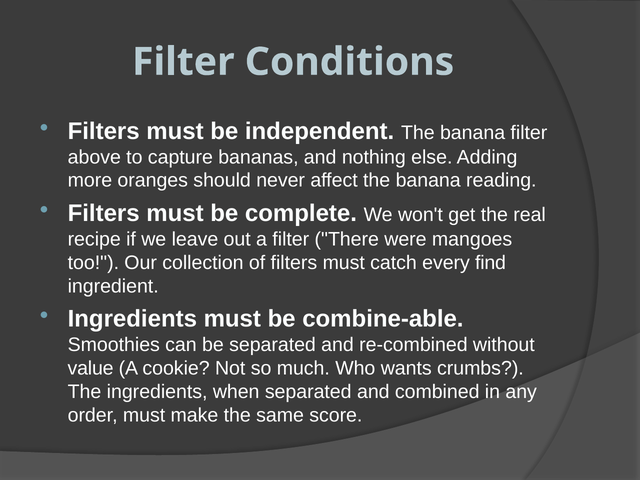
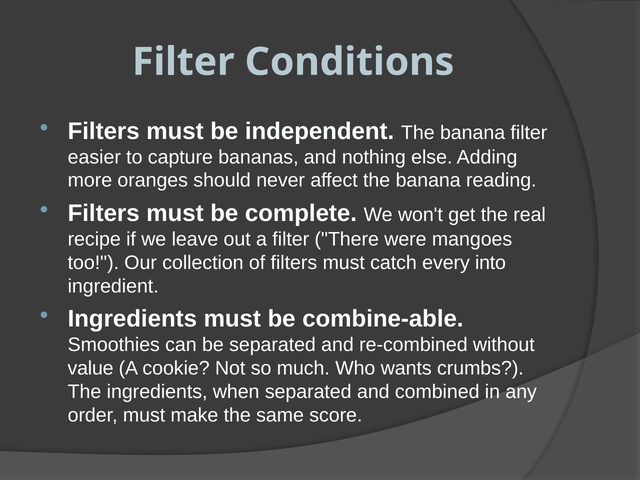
above: above -> easier (94, 157)
find: find -> into (491, 263)
